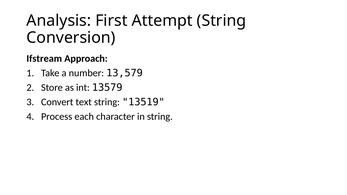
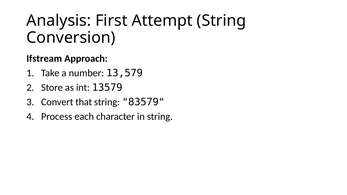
text: text -> that (84, 102)
13519: 13519 -> 83579 (143, 102)
